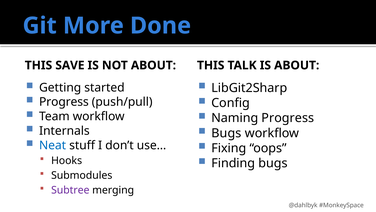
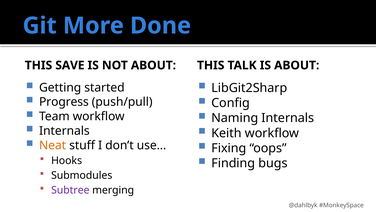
Naming Progress: Progress -> Internals (288, 118)
Bugs: Bugs -> Keith (227, 133)
Neat colour: blue -> orange (53, 145)
